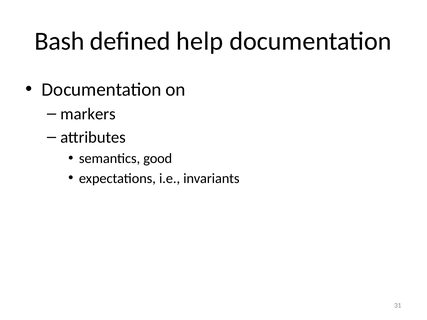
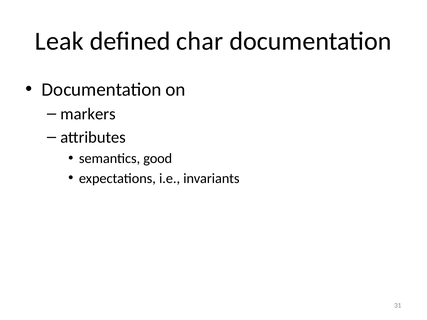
Bash: Bash -> Leak (59, 41)
help: help -> char (200, 41)
